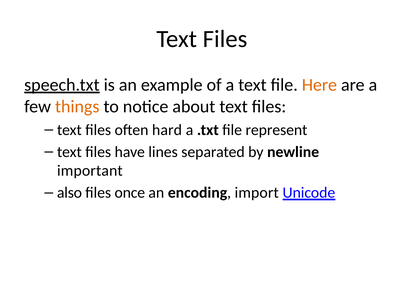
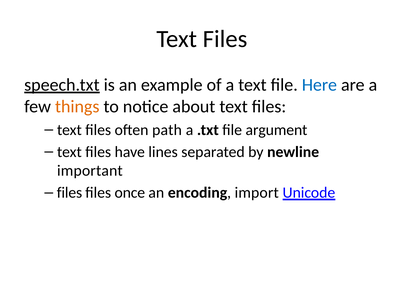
Here colour: orange -> blue (319, 85)
hard: hard -> path (167, 130)
represent: represent -> argument (276, 130)
also: also -> files (69, 193)
